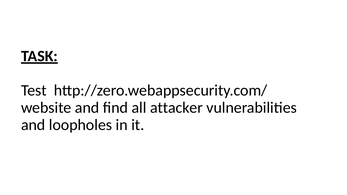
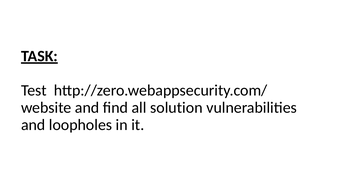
attacker: attacker -> solution (176, 108)
